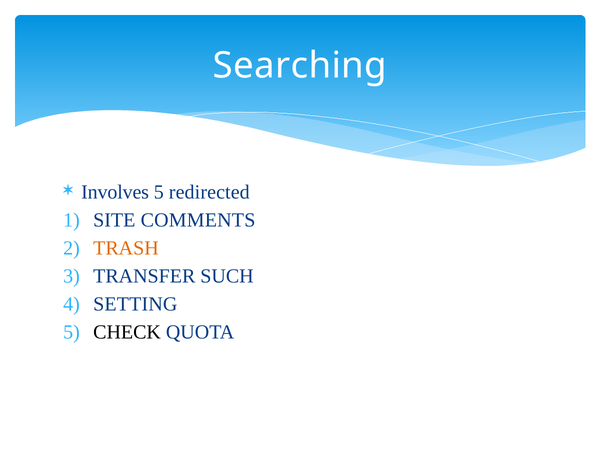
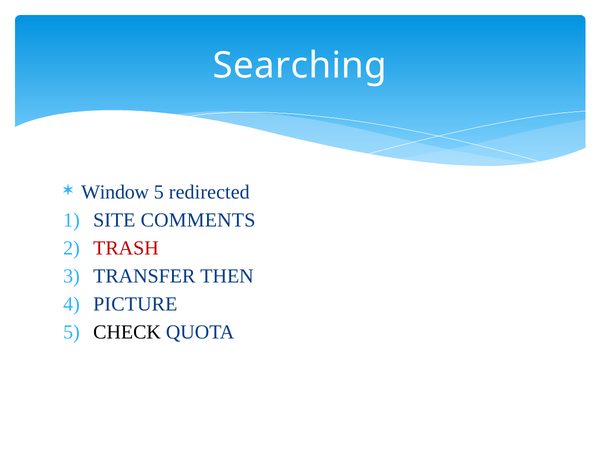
Involves: Involves -> Window (115, 192)
TRASH colour: orange -> red (126, 248)
SUCH: SUCH -> THEN (227, 276)
SETTING: SETTING -> PICTURE (135, 304)
